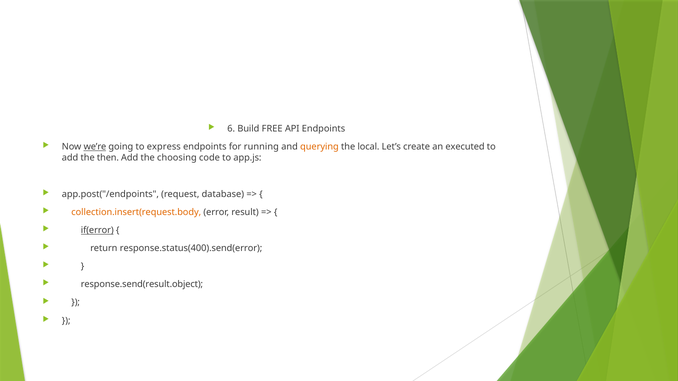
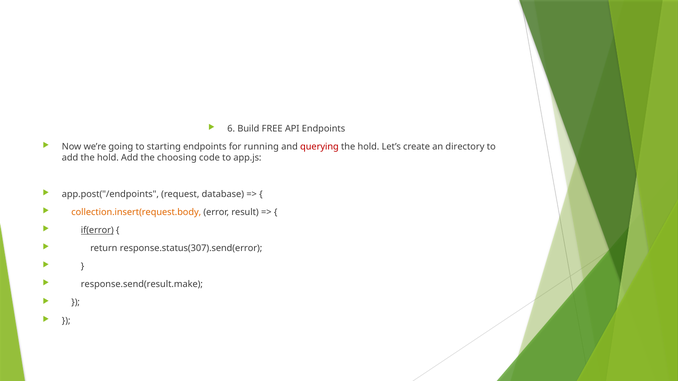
we’re underline: present -> none (95, 147)
express: express -> starting (164, 147)
querying colour: orange -> red (319, 147)
local: local -> hold (368, 147)
executed: executed -> directory (465, 147)
add the then: then -> hold (108, 158)
response.status(400).send(error: response.status(400).send(error -> response.status(307).send(error (191, 248)
response.send(result.object: response.send(result.object -> response.send(result.make (142, 285)
